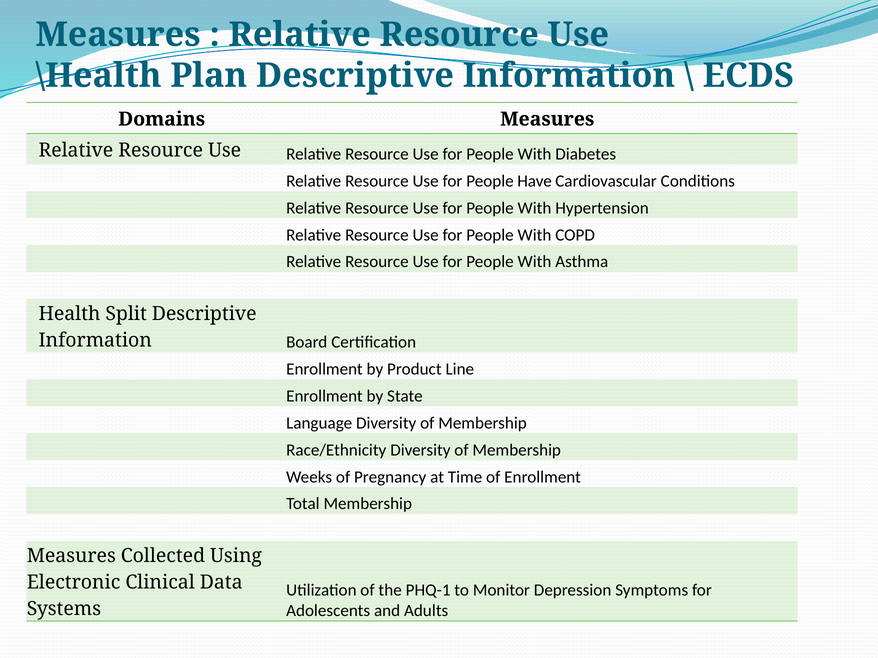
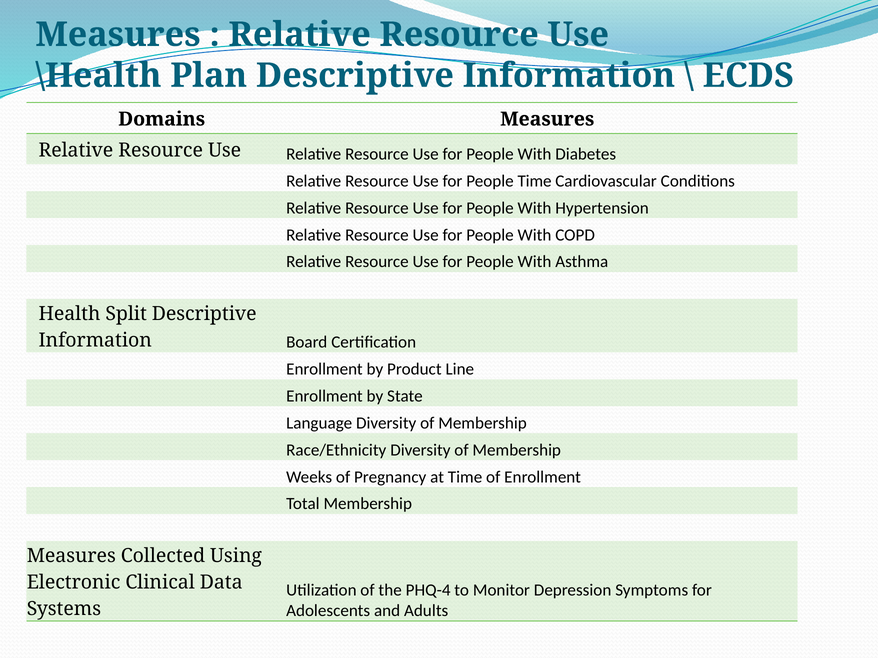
People Have: Have -> Time (535, 181)
PHQ-1: PHQ-1 -> PHQ-4 (428, 590)
